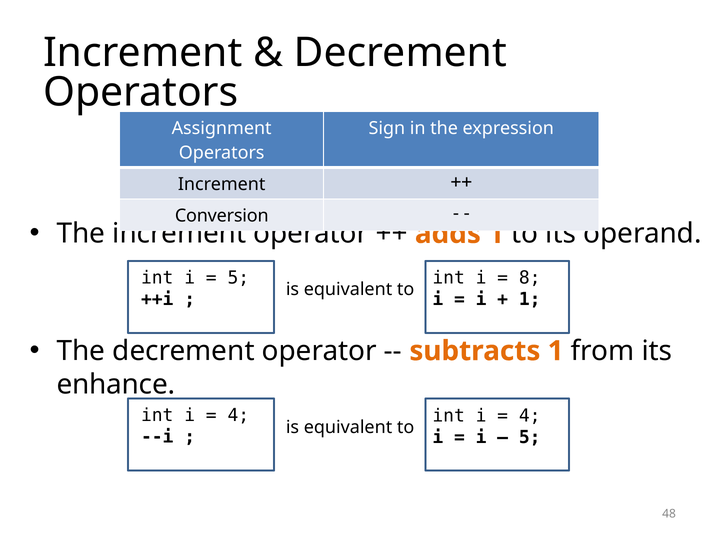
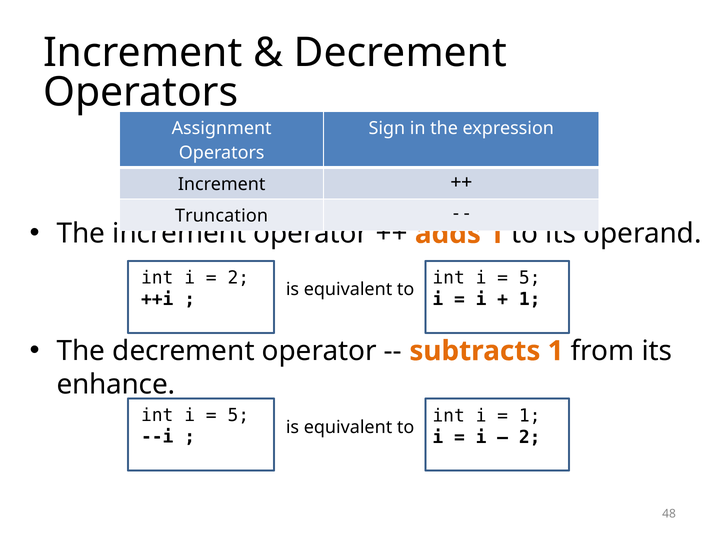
Conversion: Conversion -> Truncation (222, 216)
5: 5 -> 2 (238, 278)
8: 8 -> 5 (530, 278)
4: 4 -> 5 (238, 416)
4: 4 -> 1 (530, 416)
5: 5 -> 2 (530, 438)
